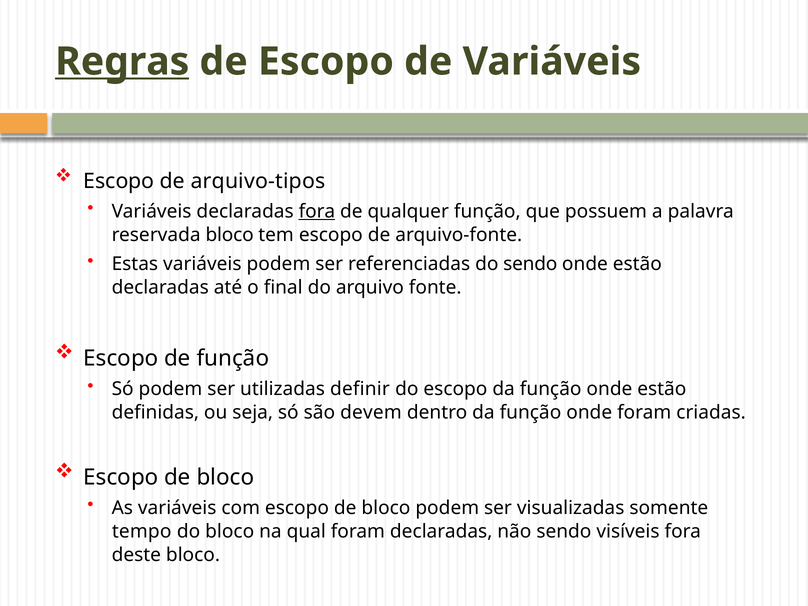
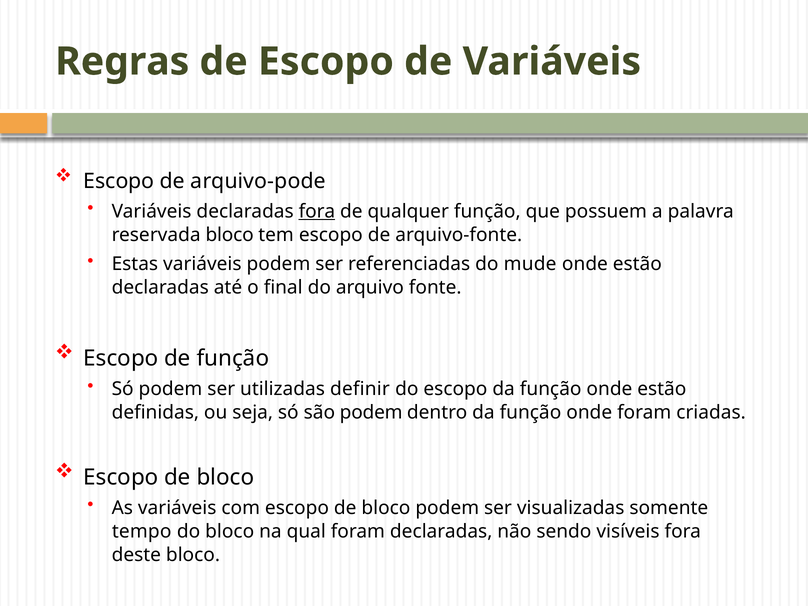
Regras underline: present -> none (122, 62)
arquivo-tipos: arquivo-tipos -> arquivo-pode (258, 181)
do sendo: sendo -> mude (530, 264)
são devem: devem -> podem (371, 412)
